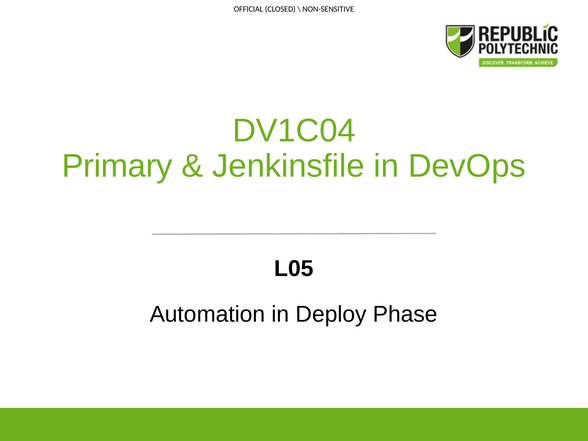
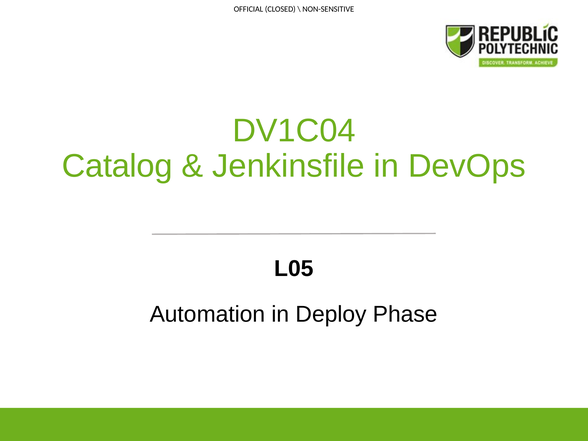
Primary: Primary -> Catalog (117, 166)
